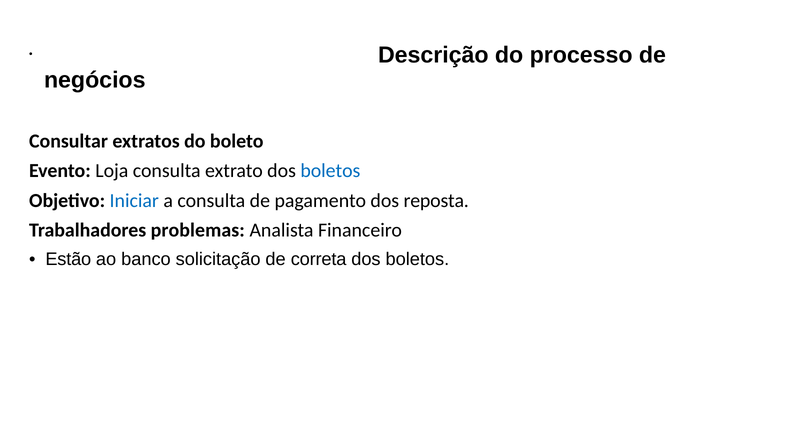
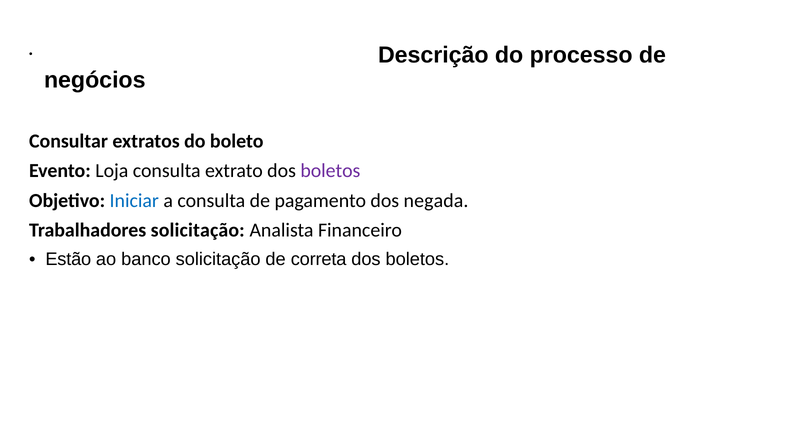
boletos colour: blue -> purple (330, 171)
reposta: reposta -> negada (436, 201)
Trabalhadores problemas: problemas -> solicitação (198, 230)
